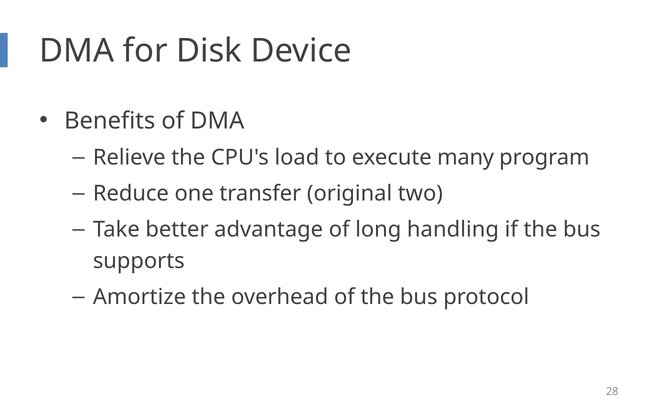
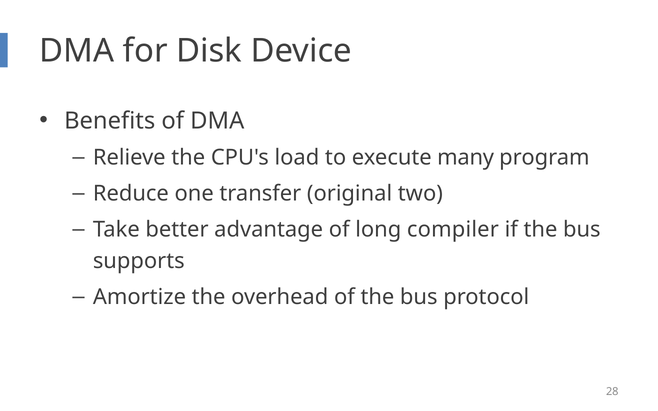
handling: handling -> compiler (453, 230)
